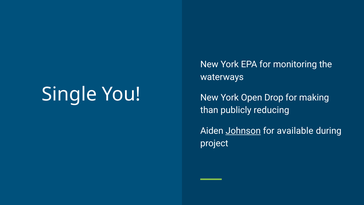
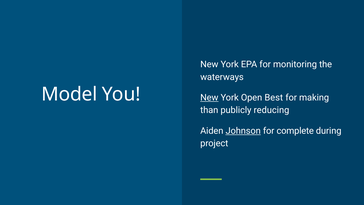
Single: Single -> Model (69, 94)
New underline: none -> present (209, 98)
Drop: Drop -> Best (274, 98)
available: available -> complete (295, 131)
